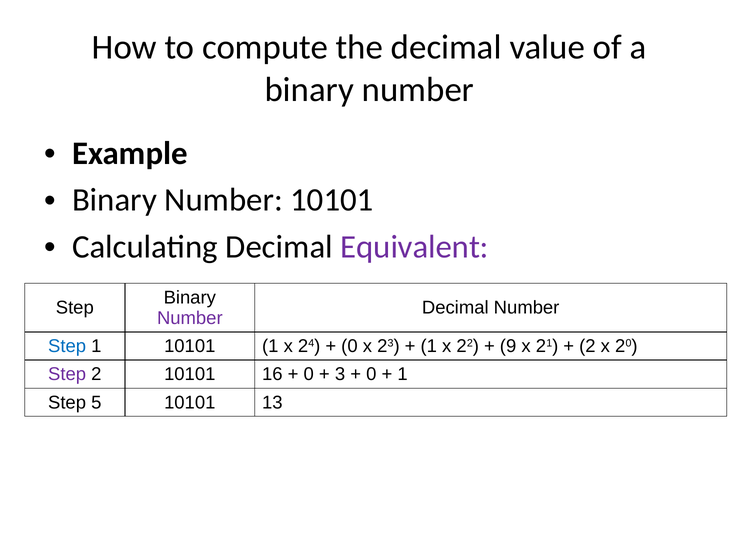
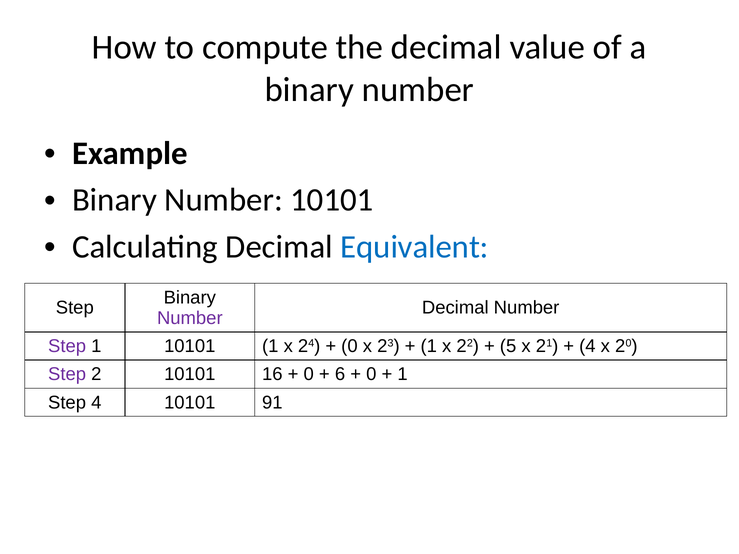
Equivalent colour: purple -> blue (415, 247)
Step colour: blue -> purple (67, 346)
9: 9 -> 5 (508, 346)
2: 2 -> 4 (587, 346)
3: 3 -> 6 (340, 375)
Step 5: 5 -> 4 (96, 403)
13: 13 -> 91 (272, 403)
